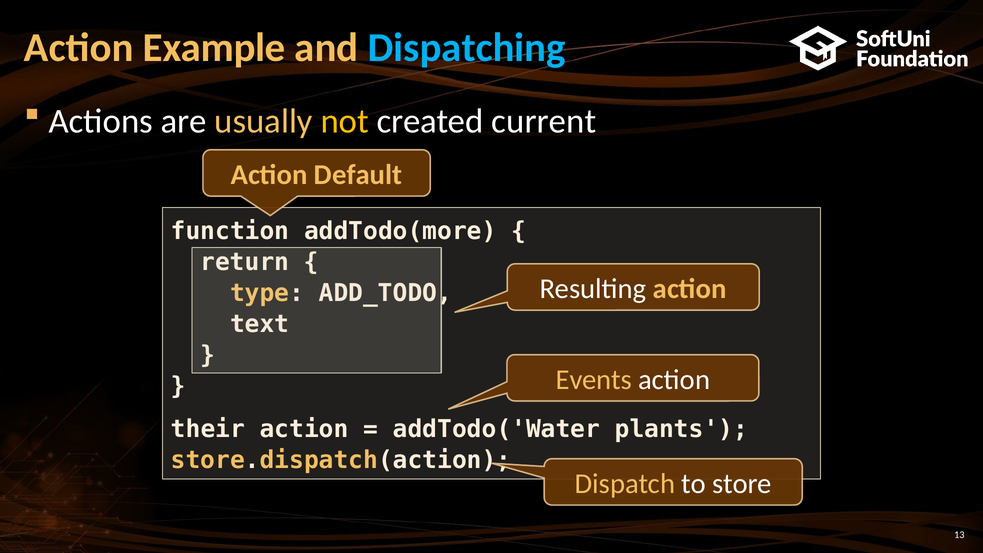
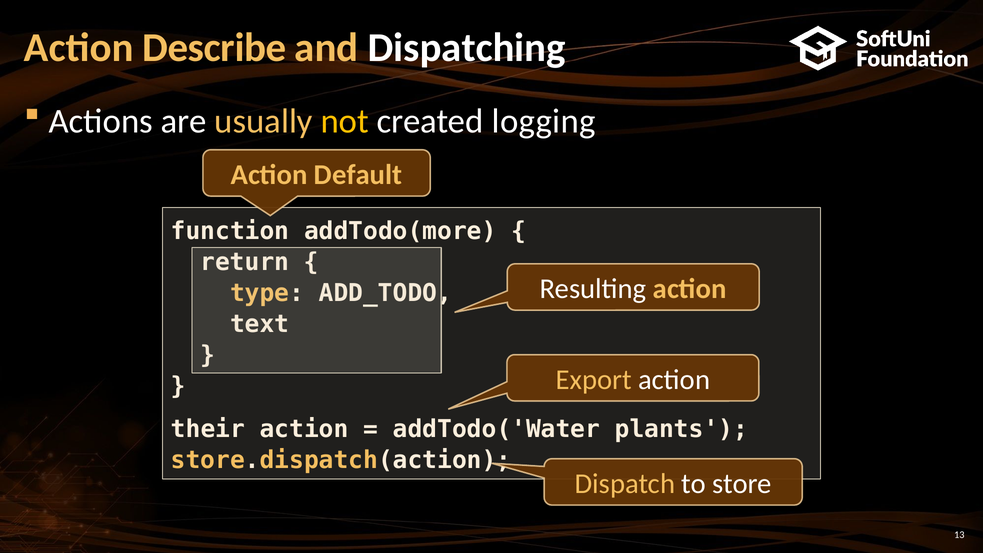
Example: Example -> Describe (214, 48)
Dispatching colour: light blue -> white (467, 48)
current: current -> logging (544, 121)
Events: Events -> Export (594, 380)
